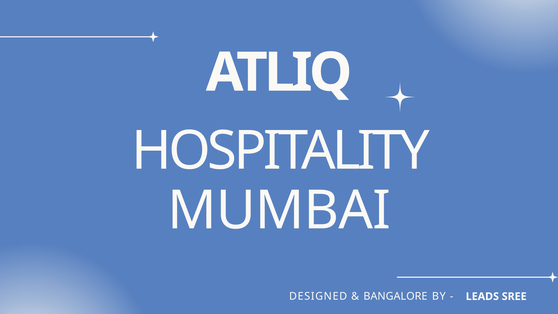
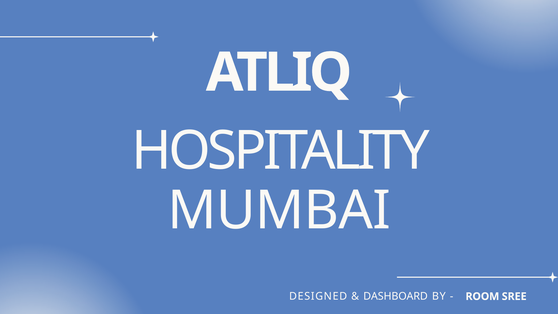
BANGALORE: BANGALORE -> DASHBOARD (396, 296)
LEADS: LEADS -> ROOM (482, 296)
